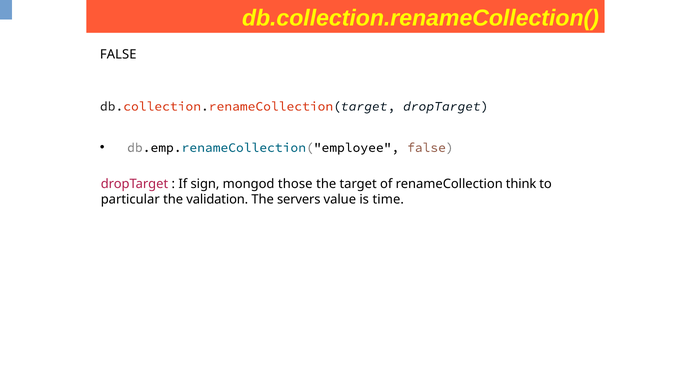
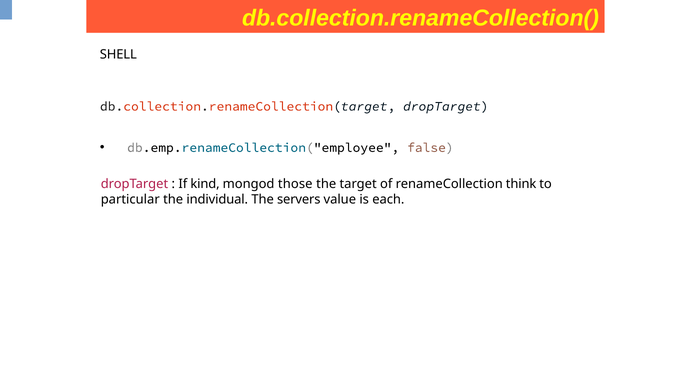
FALSE: FALSE -> SHELL (118, 54)
sign: sign -> kind (205, 184)
validation: validation -> individual (217, 200)
time: time -> each (388, 200)
